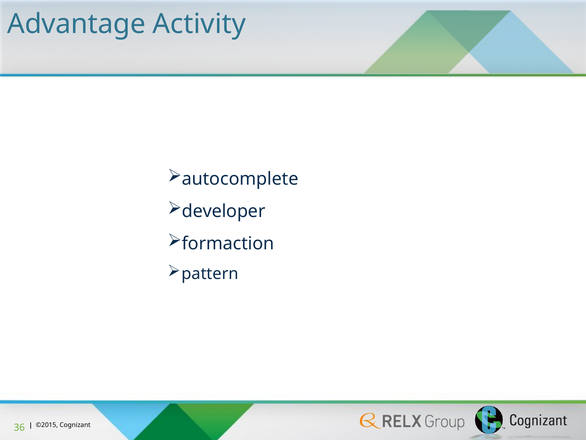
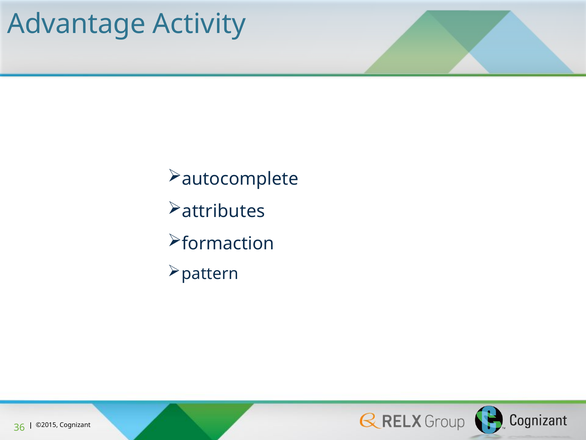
developer: developer -> attributes (224, 211)
